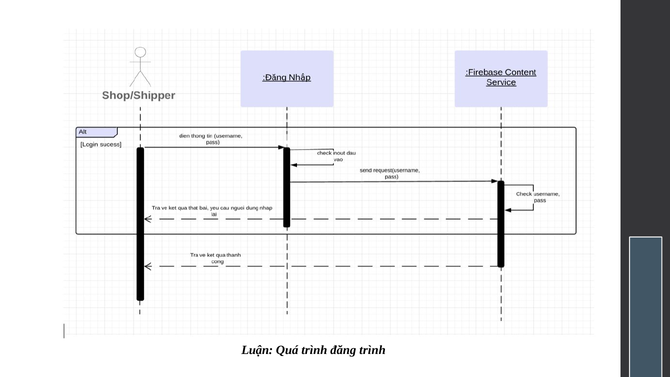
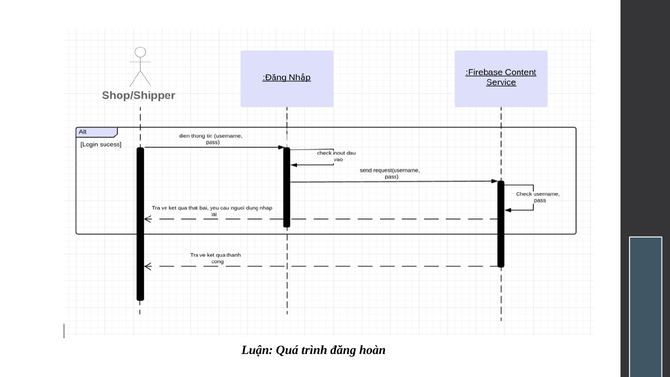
đăng trình: trình -> hoàn (373, 350)
